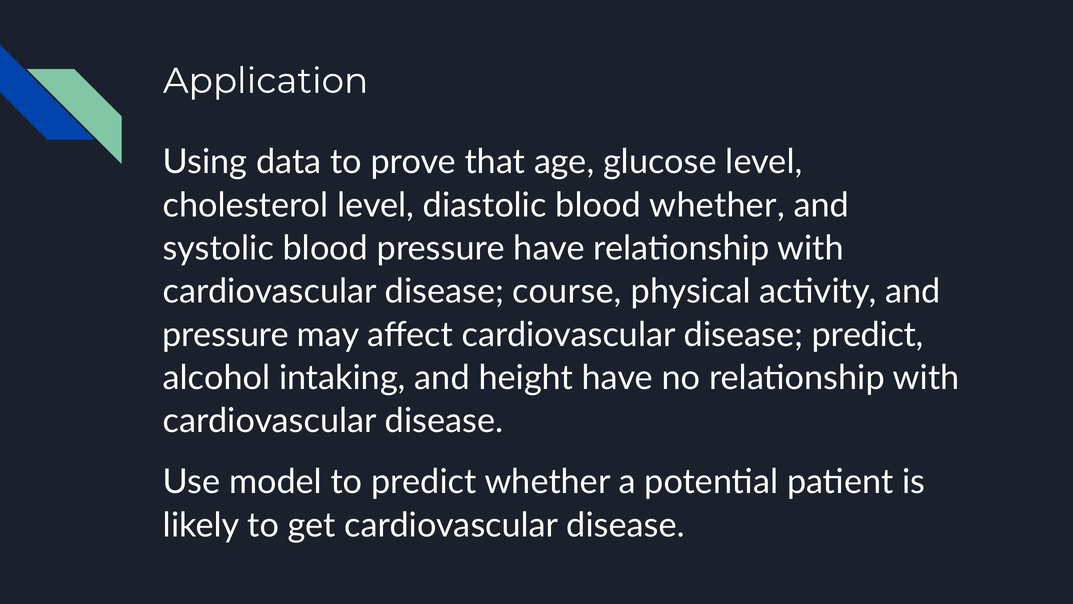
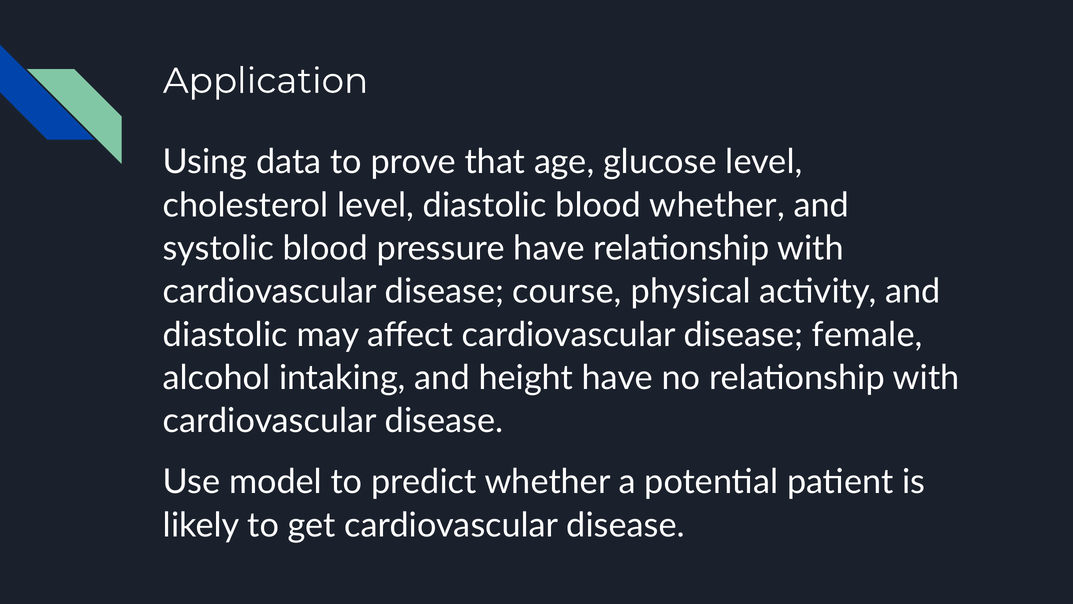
pressure: pressure -> diastolic (225, 335)
disease predict: predict -> female (867, 335)
